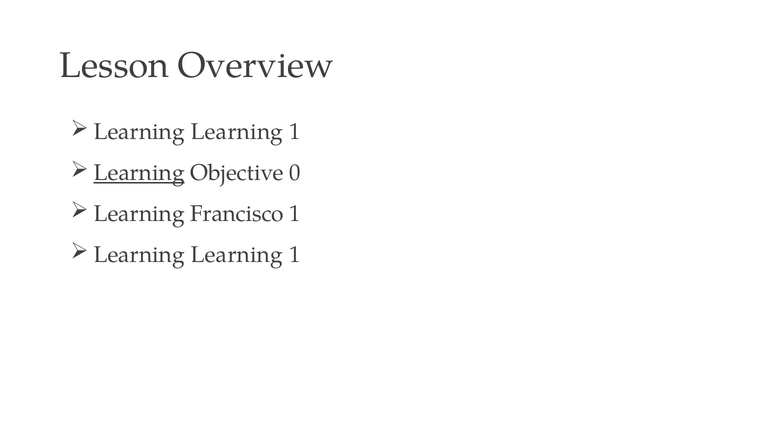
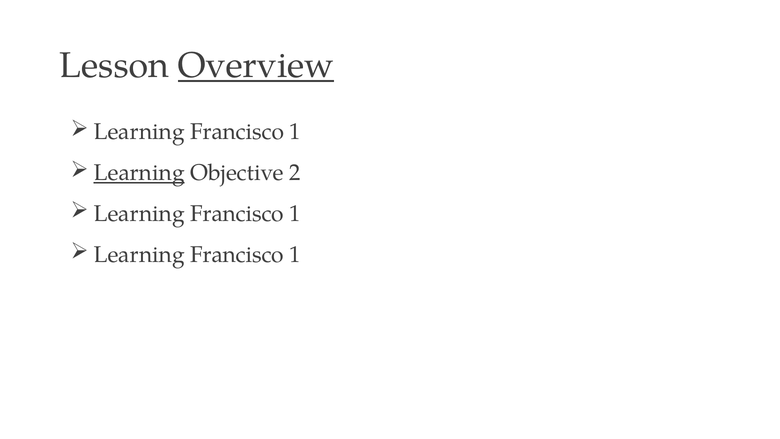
Overview underline: none -> present (256, 66)
Learning: Learning -> Francisco (237, 132)
0: 0 -> 2 (295, 173)
Learning: Learning -> Francisco (237, 254)
